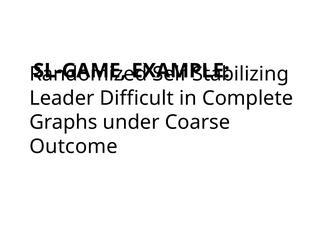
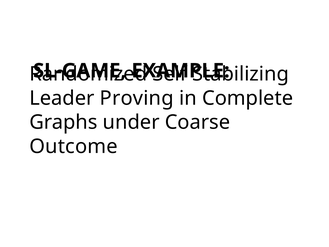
Difficult: Difficult -> Proving (137, 98)
